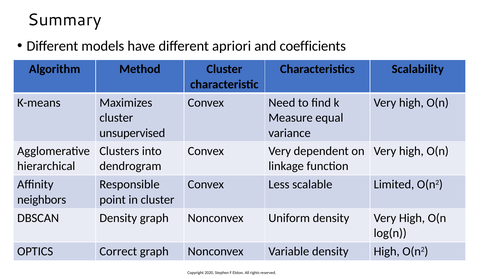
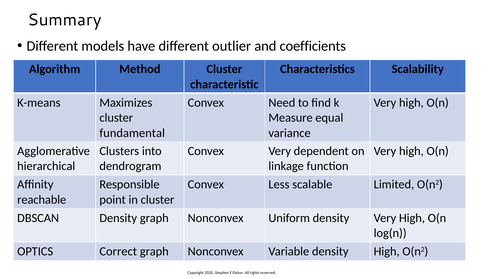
apriori: apriori -> outlier (232, 46)
unsupervised: unsupervised -> fundamental (132, 133)
neighbors: neighbors -> reachable (42, 199)
